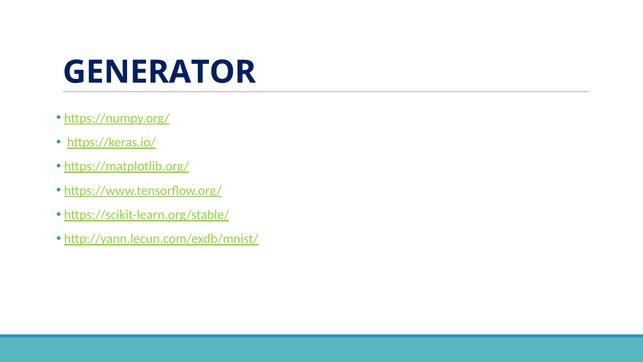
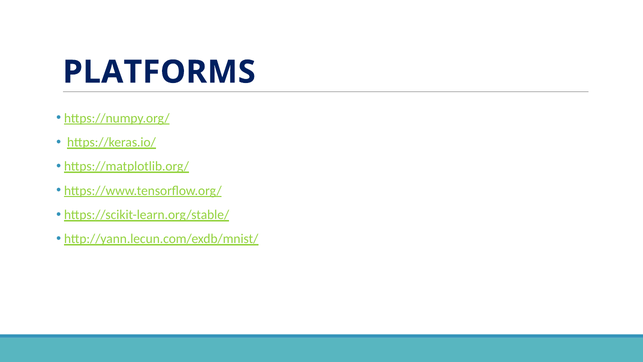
GENERATOR: GENERATOR -> PLATFORMS (159, 72)
